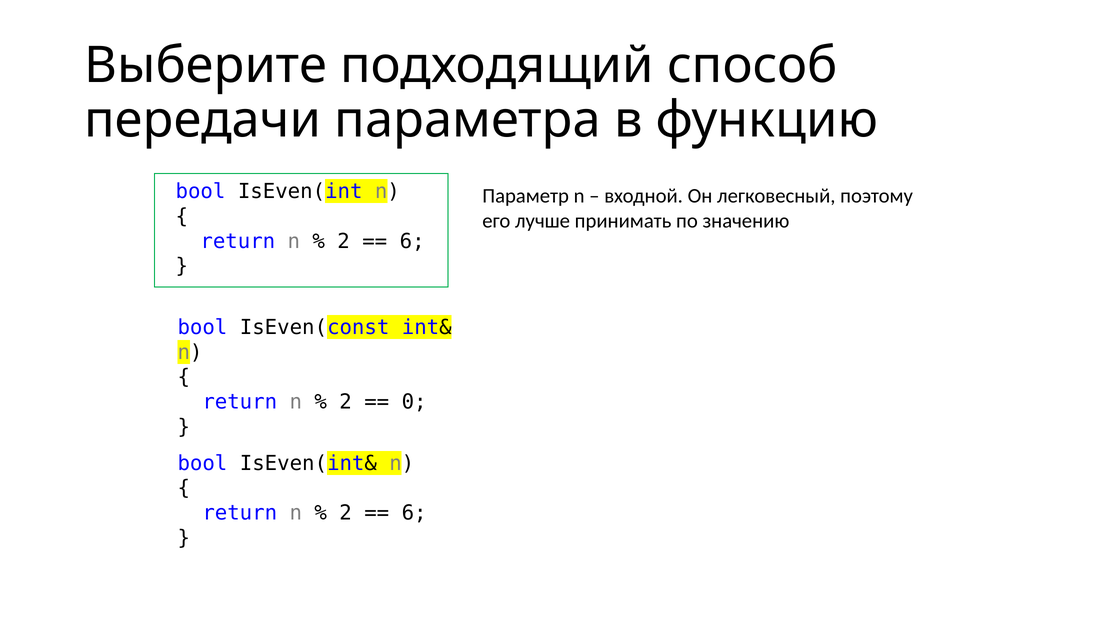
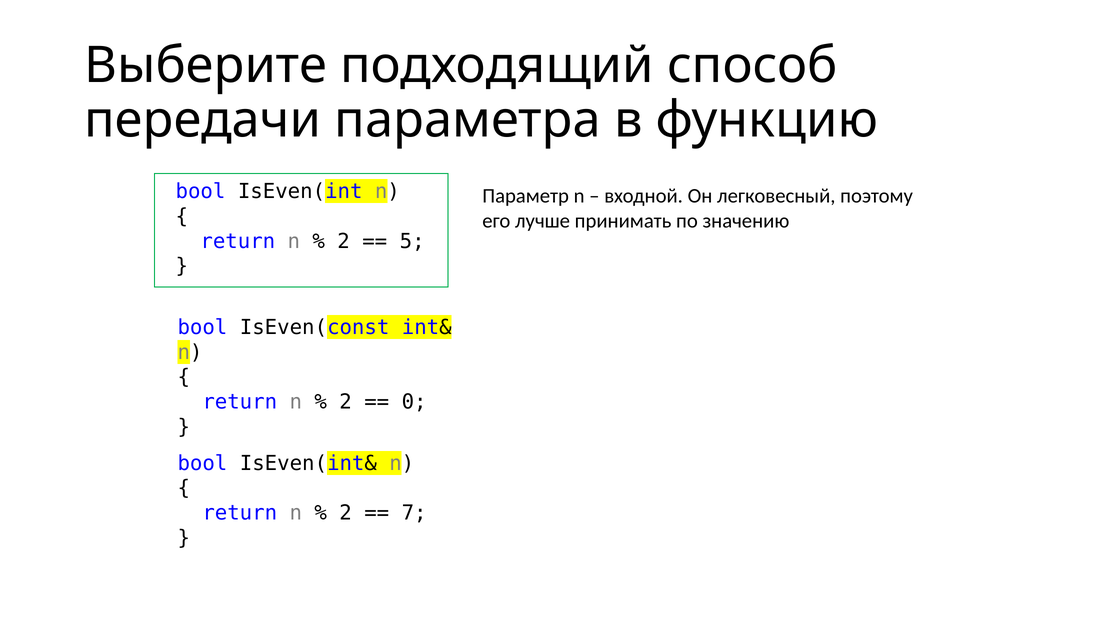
6: 6 -> 5 (412, 241)
6: 6 -> 7 (414, 513)
